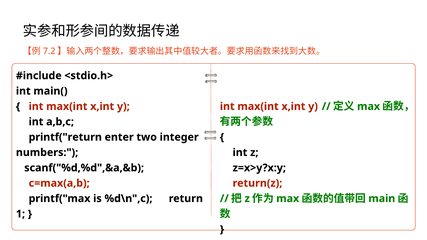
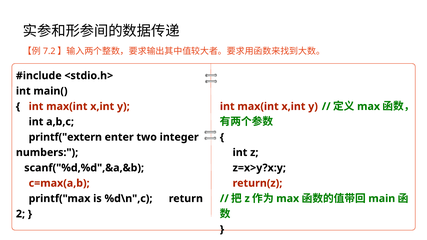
printf("return: printf("return -> printf("extern (65, 137)
1: 1 -> 2 (20, 214)
